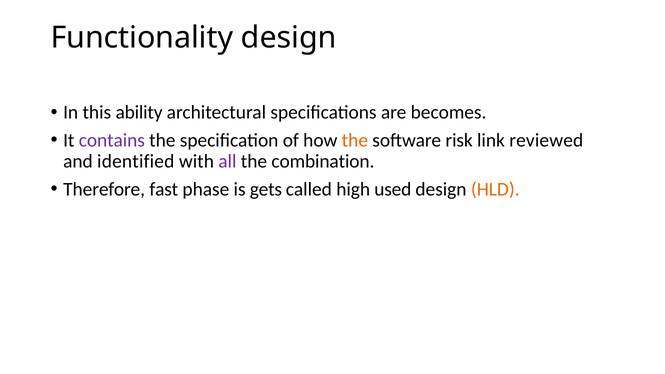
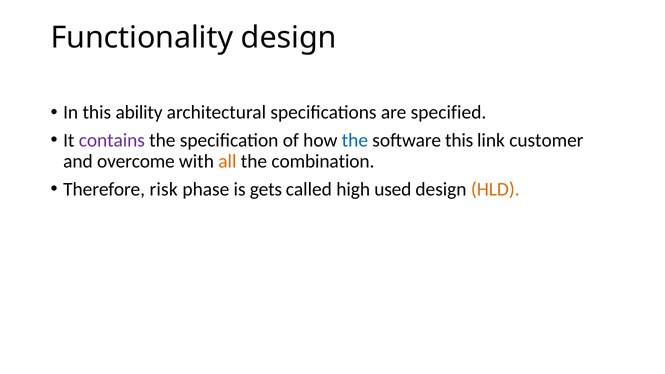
becomes: becomes -> specified (449, 112)
the colour: orange -> blue (355, 140)
software risk: risk -> this (459, 140)
reviewed: reviewed -> customer (546, 140)
identified: identified -> overcome (136, 161)
all colour: purple -> orange (227, 161)
fast: fast -> risk (164, 189)
